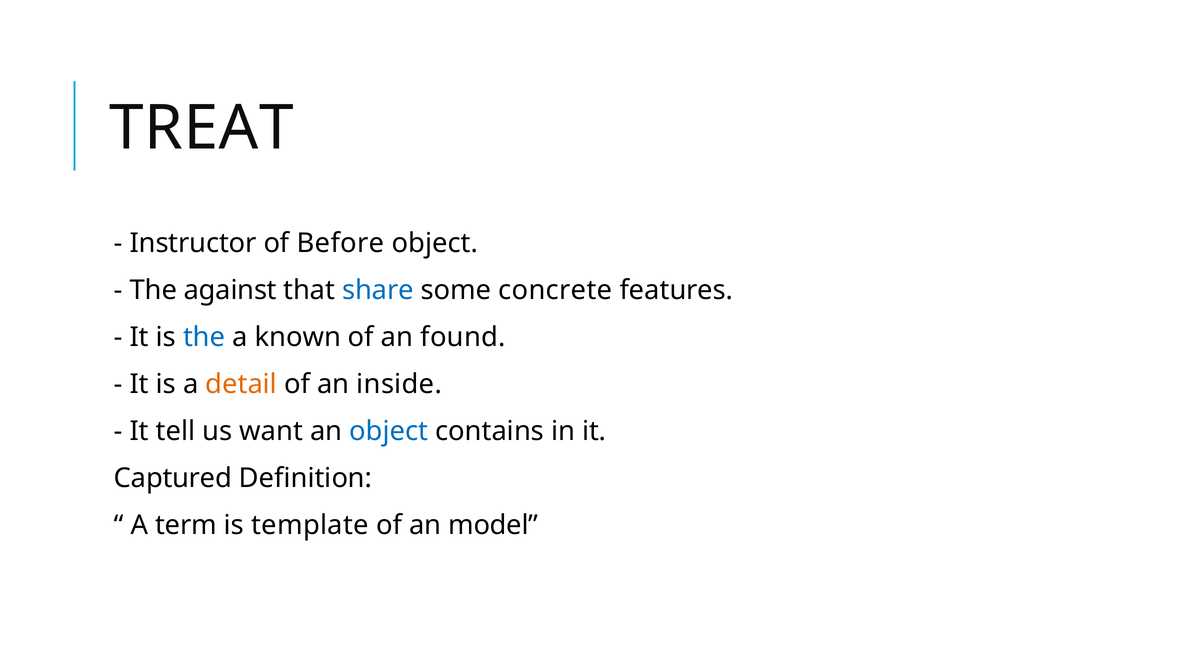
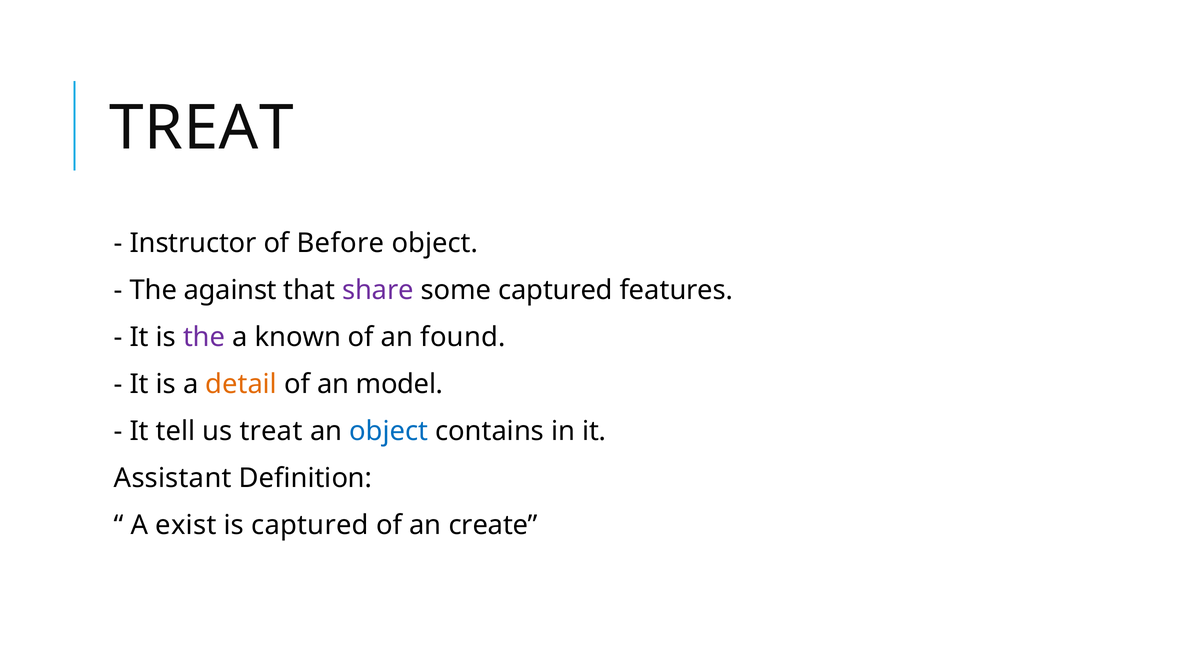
share colour: blue -> purple (378, 290)
some concrete: concrete -> captured (556, 290)
the colour: blue -> purple (204, 337)
inside: inside -> model (399, 384)
us want: want -> treat (271, 431)
Captured: Captured -> Assistant (173, 478)
term: term -> exist (186, 525)
is template: template -> captured (310, 525)
model: model -> create (493, 525)
